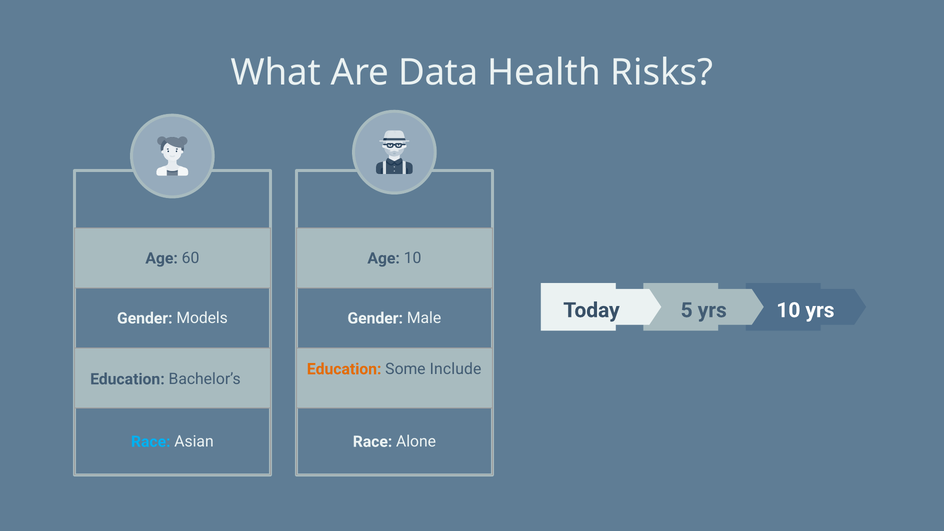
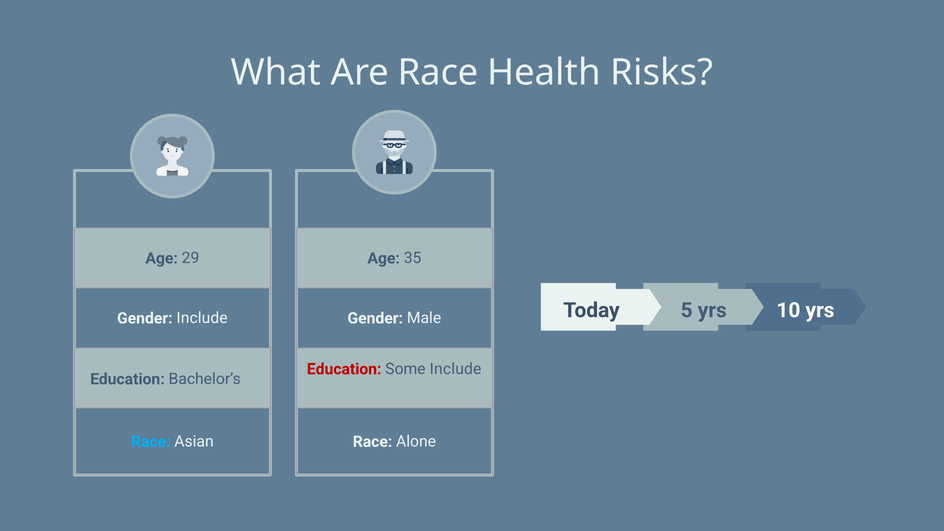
Are Data: Data -> Race (438, 72)
60: 60 -> 29 (191, 258)
Age 10: 10 -> 35 (413, 258)
Gender Models: Models -> Include (202, 318)
Education colour: orange -> red (344, 369)
